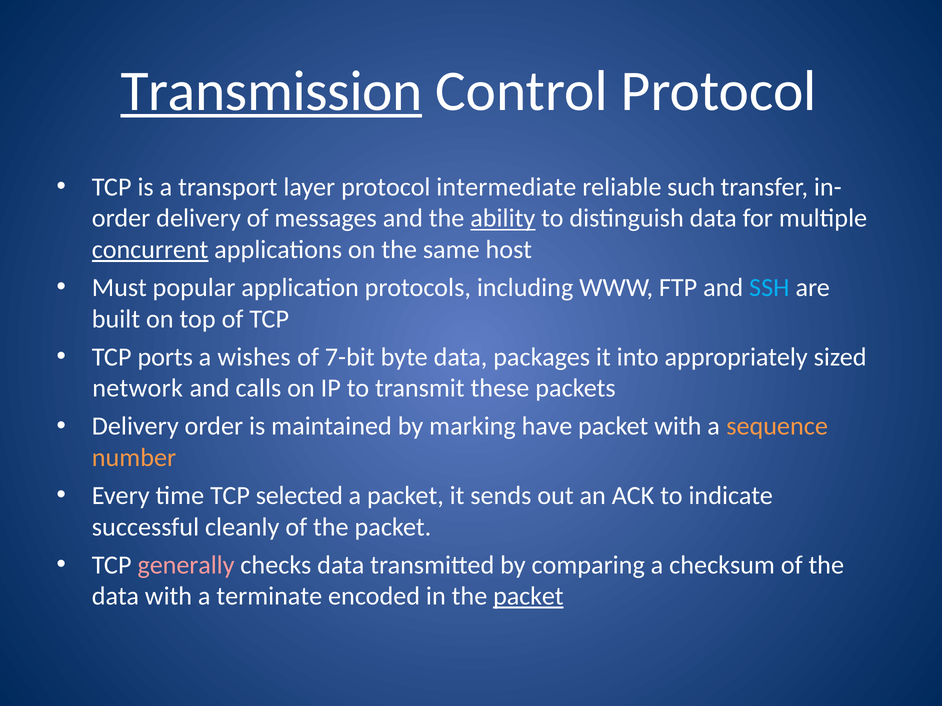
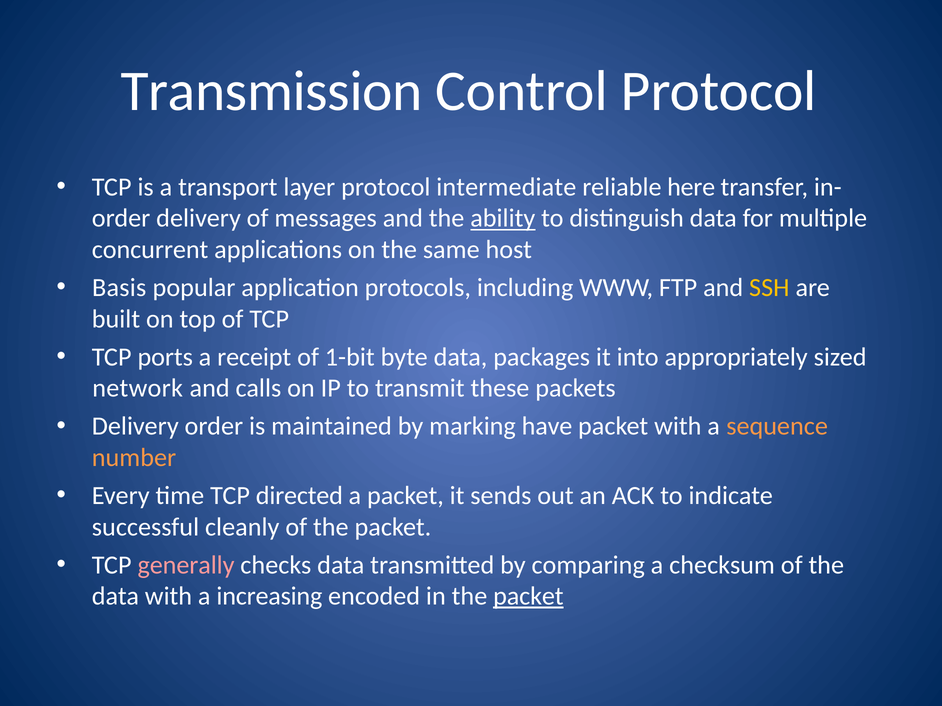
Transmission underline: present -> none (272, 91)
such: such -> here (691, 187)
concurrent underline: present -> none (150, 250)
Must: Must -> Basis (119, 288)
SSH colour: light blue -> yellow (769, 288)
wishes: wishes -> receipt (254, 357)
7-bit: 7-bit -> 1-bit (350, 357)
selected: selected -> directed (299, 496)
terminate: terminate -> increasing (269, 597)
